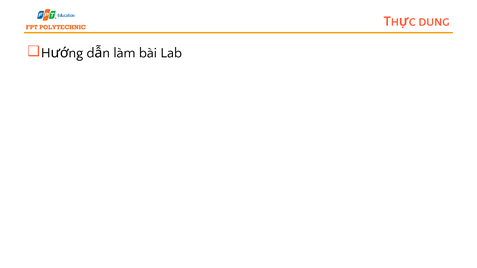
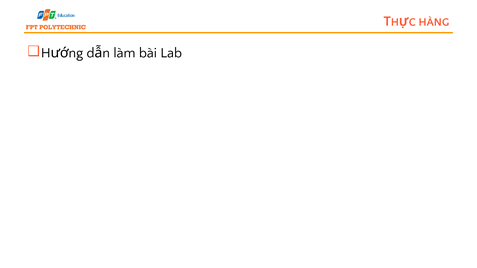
DUNG: DUNG -> HÀNG (434, 22)
